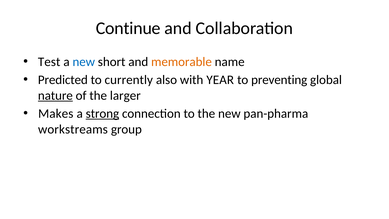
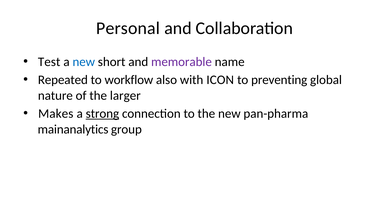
Continue: Continue -> Personal (128, 28)
memorable colour: orange -> purple (181, 62)
Predicted: Predicted -> Repeated (63, 80)
currently: currently -> workflow (129, 80)
YEAR: YEAR -> ICON (220, 80)
nature underline: present -> none (55, 95)
workstreams: workstreams -> mainanalytics (73, 129)
